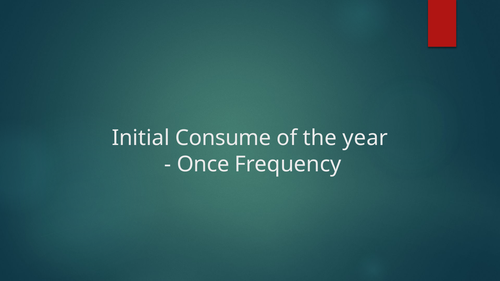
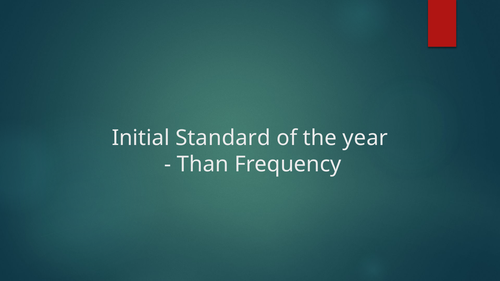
Consume: Consume -> Standard (223, 138)
Once: Once -> Than (203, 164)
